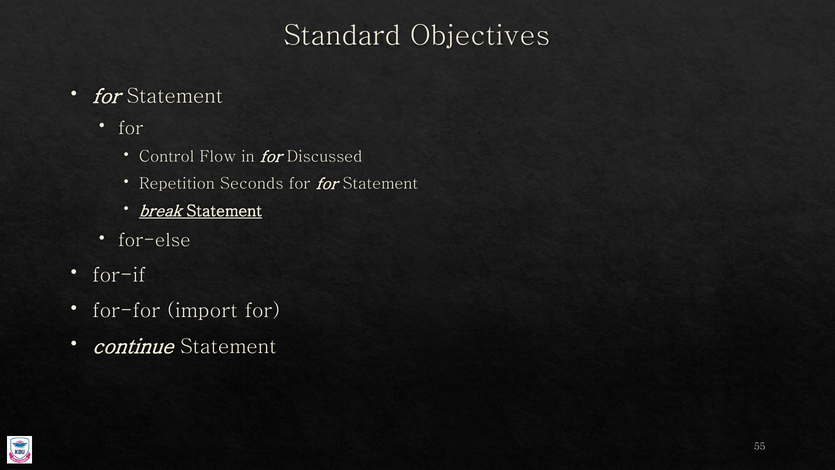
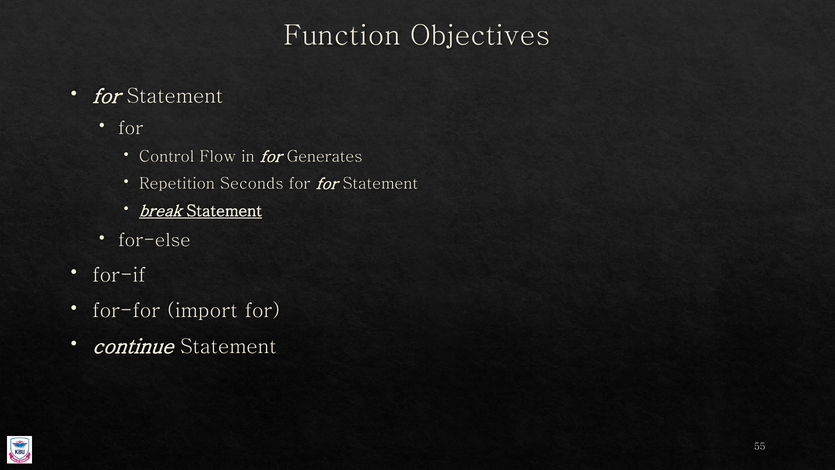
Standard: Standard -> Function (342, 36)
Discussed: Discussed -> Generates (325, 156)
